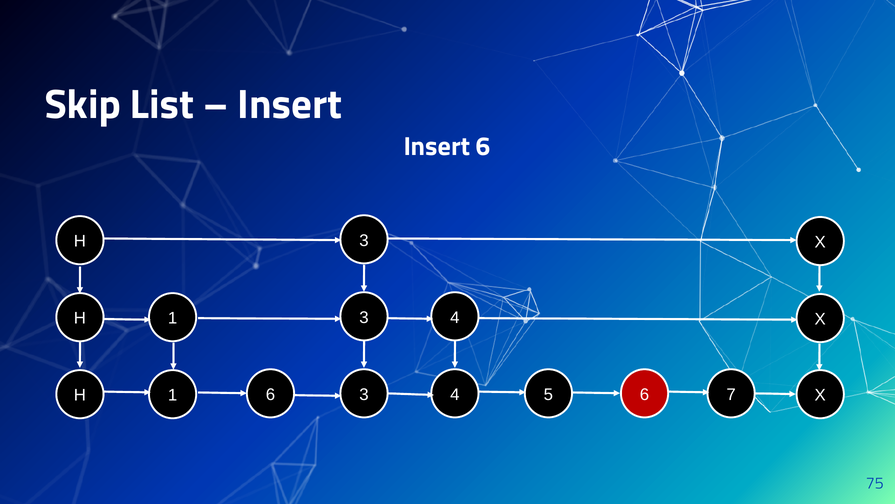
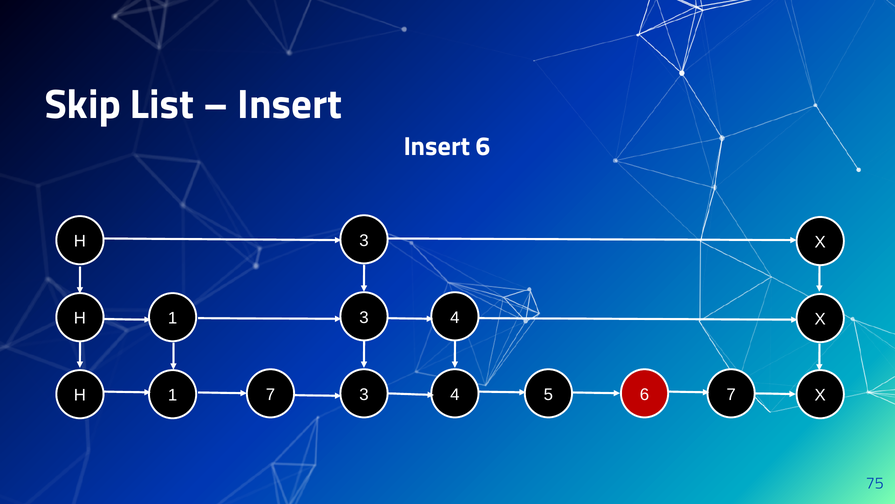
1 6: 6 -> 7 (270, 394)
